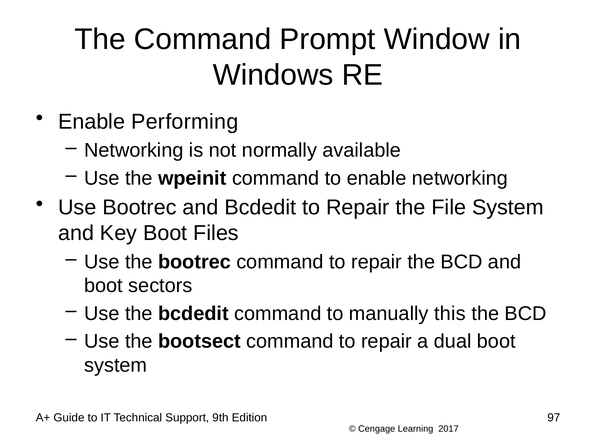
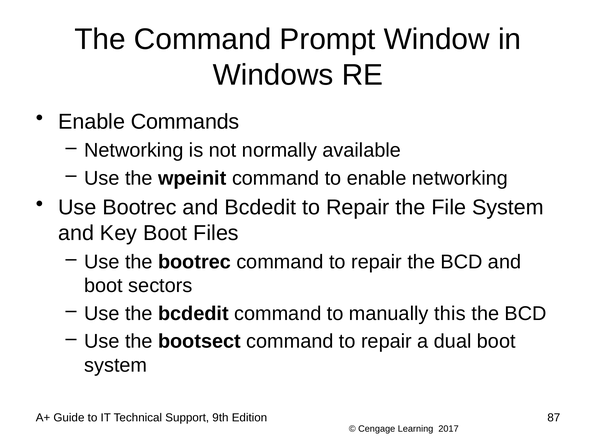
Performing: Performing -> Commands (185, 122)
97: 97 -> 87 (554, 418)
